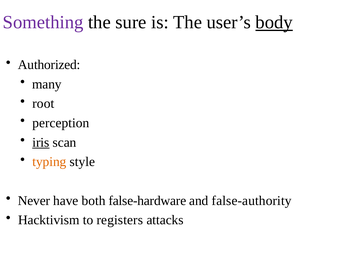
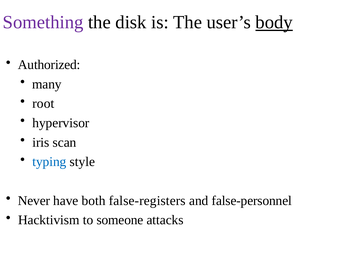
sure: sure -> disk (131, 22)
perception: perception -> hypervisor (61, 123)
iris underline: present -> none (41, 142)
typing colour: orange -> blue (49, 162)
false-hardware: false-hardware -> false-registers (147, 201)
false-authority: false-authority -> false-personnel (252, 201)
registers: registers -> someone (120, 220)
